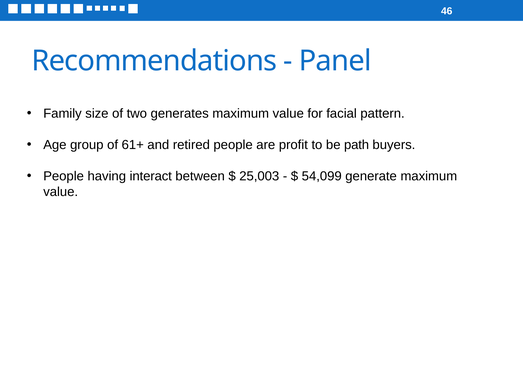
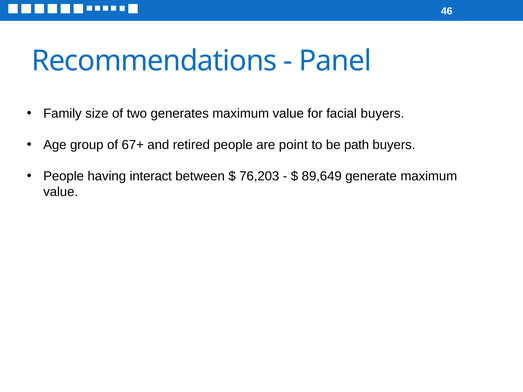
facial pattern: pattern -> buyers (382, 113)
61+: 61+ -> 67+ (133, 145)
profit: profit -> point (293, 145)
25,003: 25,003 -> 76,203 (259, 176)
54,099: 54,099 -> 89,649 (322, 176)
